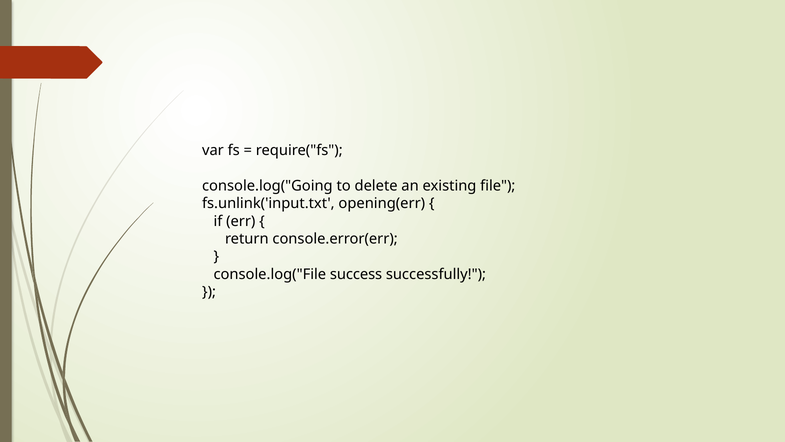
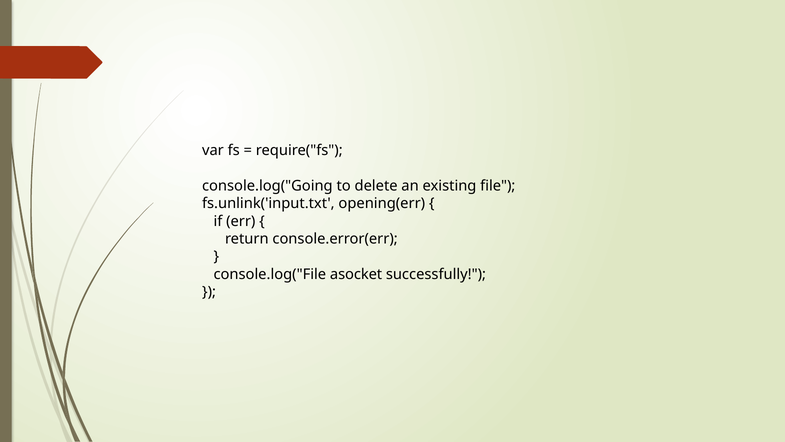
success: success -> asocket (356, 274)
